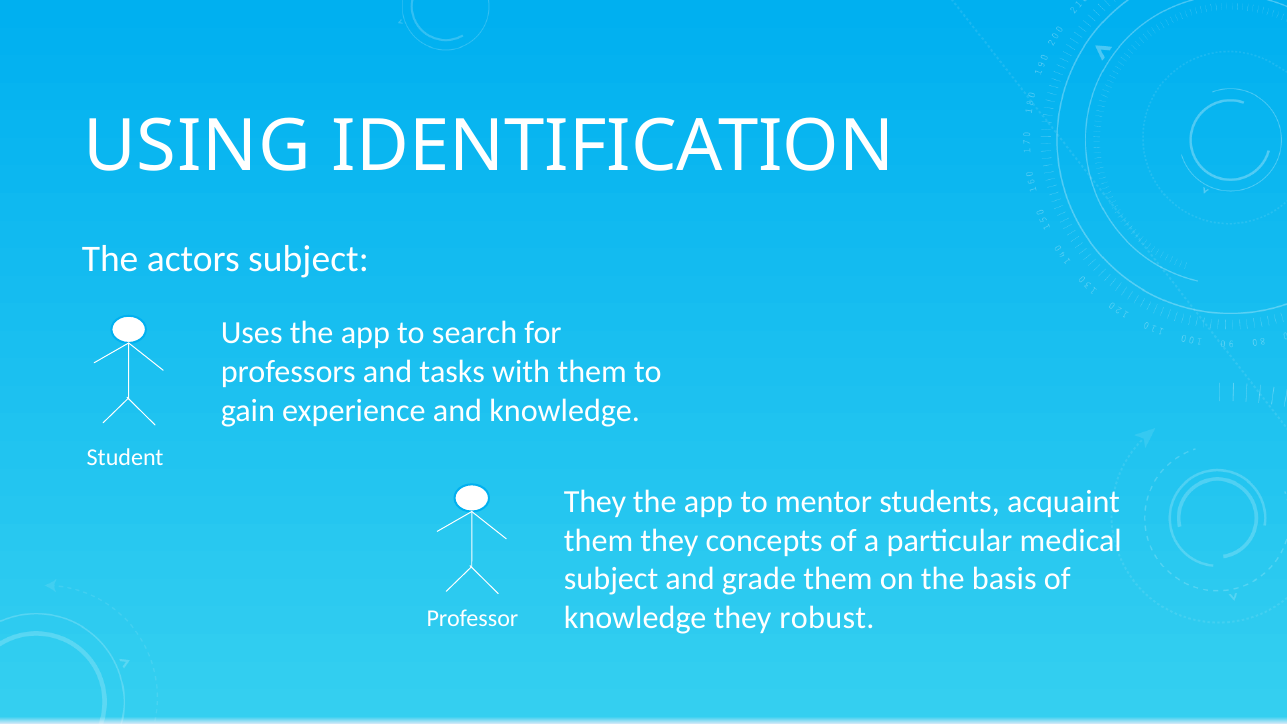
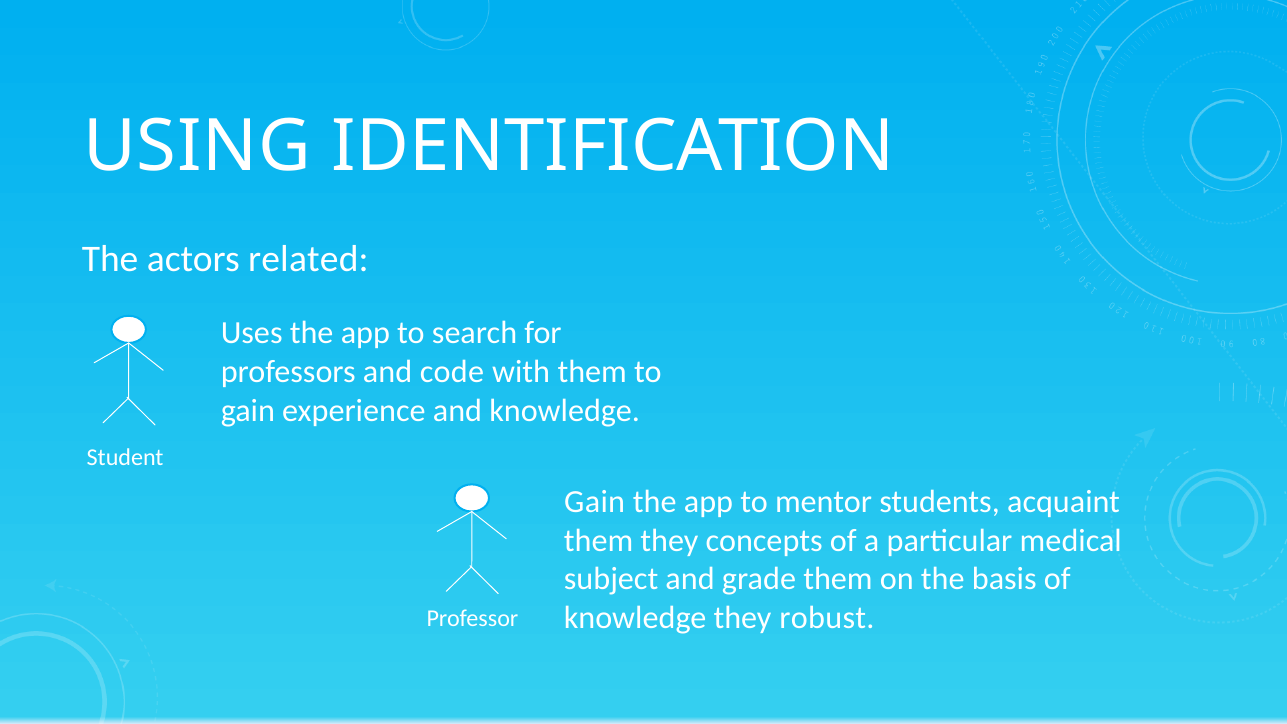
actors subject: subject -> related (308, 259)
tasks: tasks -> code (452, 372)
They: They -> Gain (595, 502)
